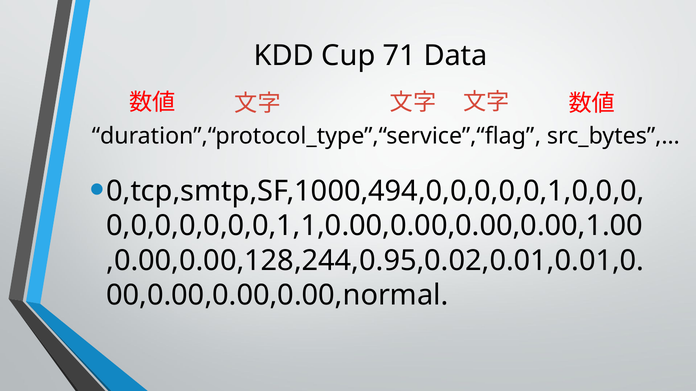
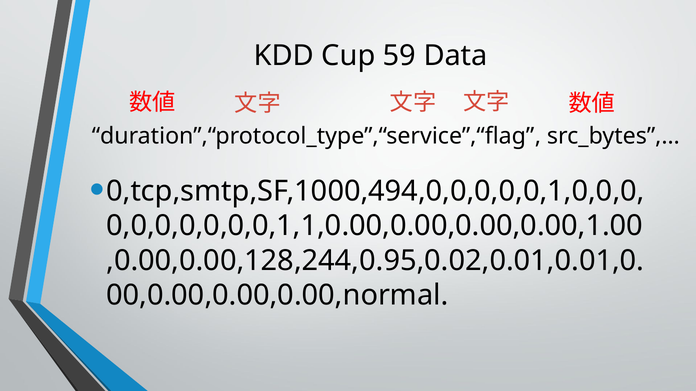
71: 71 -> 59 (399, 56)
